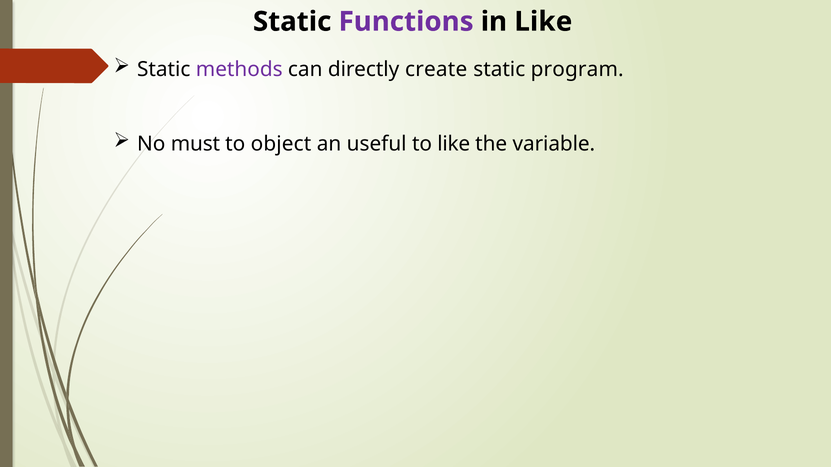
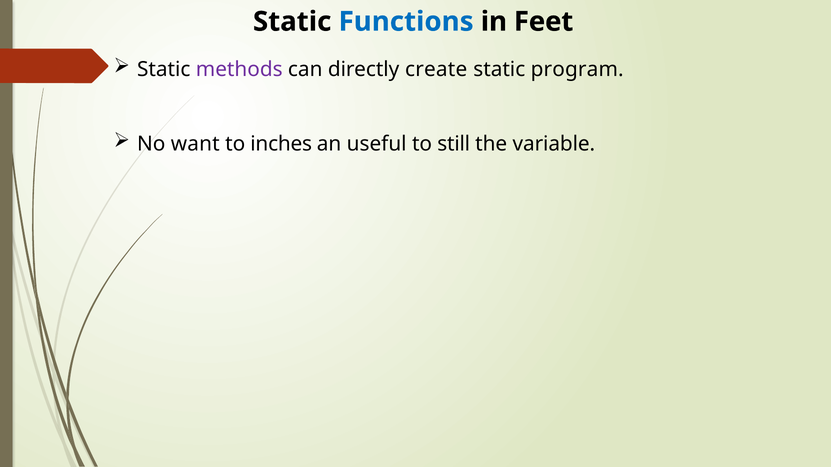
Functions colour: purple -> blue (406, 22)
in Like: Like -> Feet (544, 22)
must: must -> want (195, 144)
object: object -> inches (281, 144)
to like: like -> still (454, 144)
